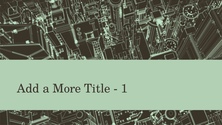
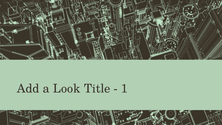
More: More -> Look (67, 89)
